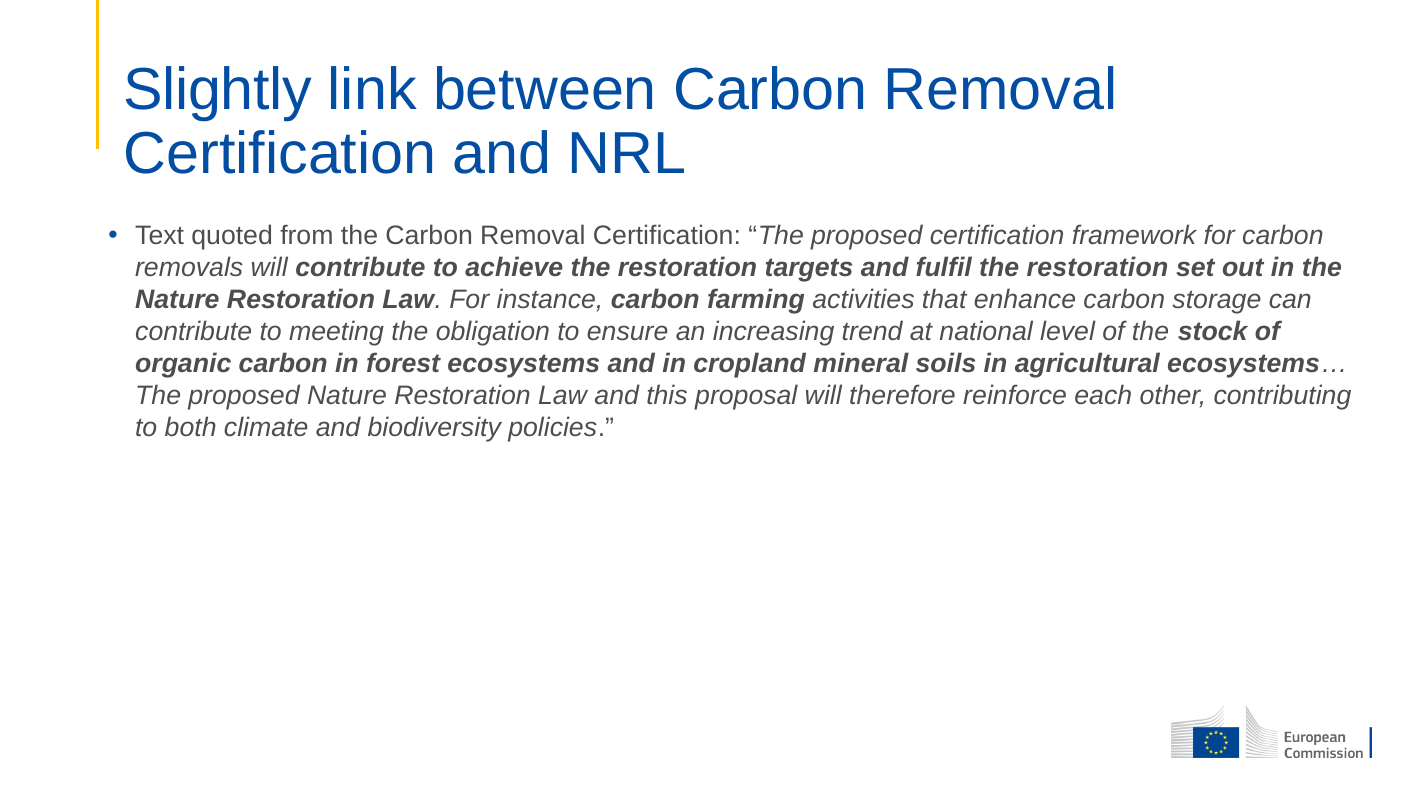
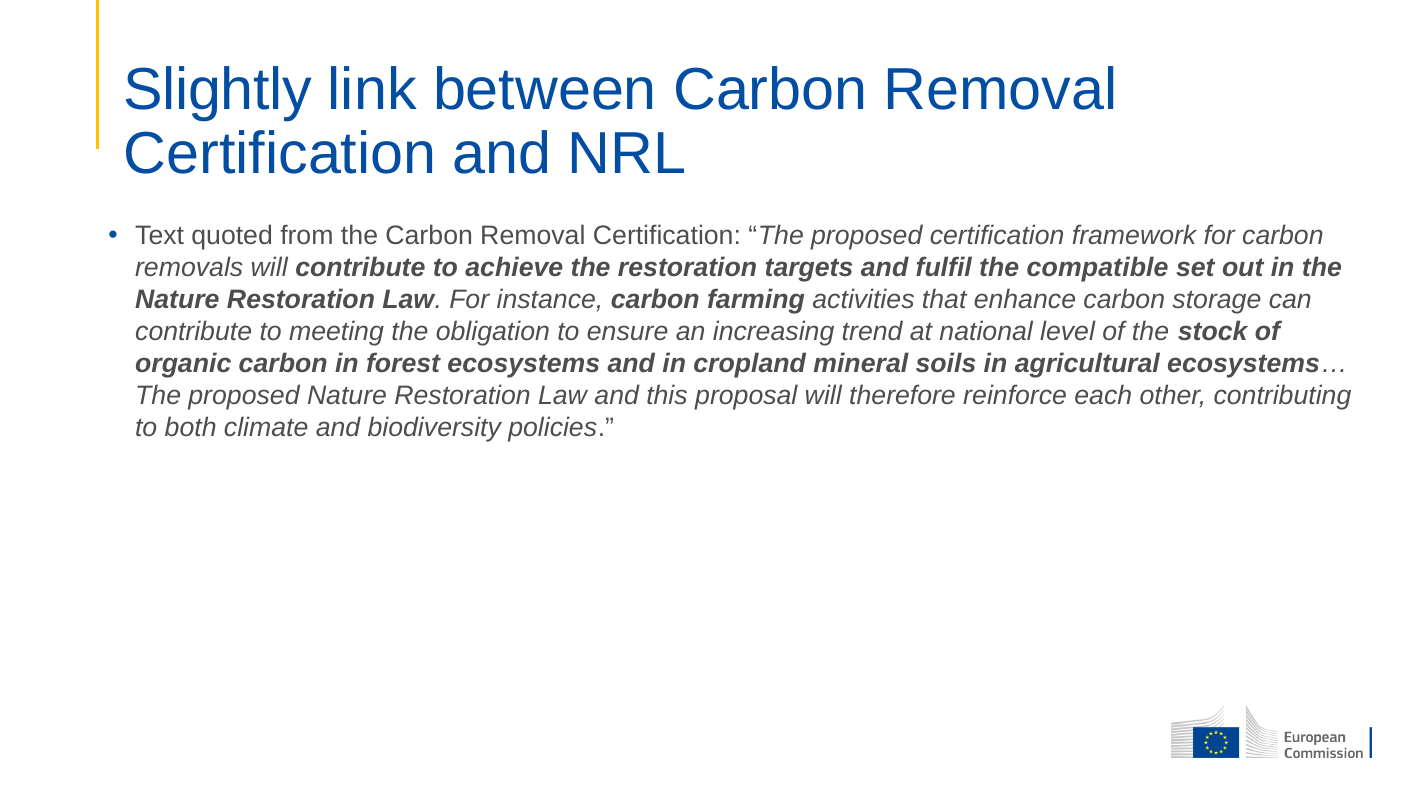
fulfil the restoration: restoration -> compatible (1098, 268)
